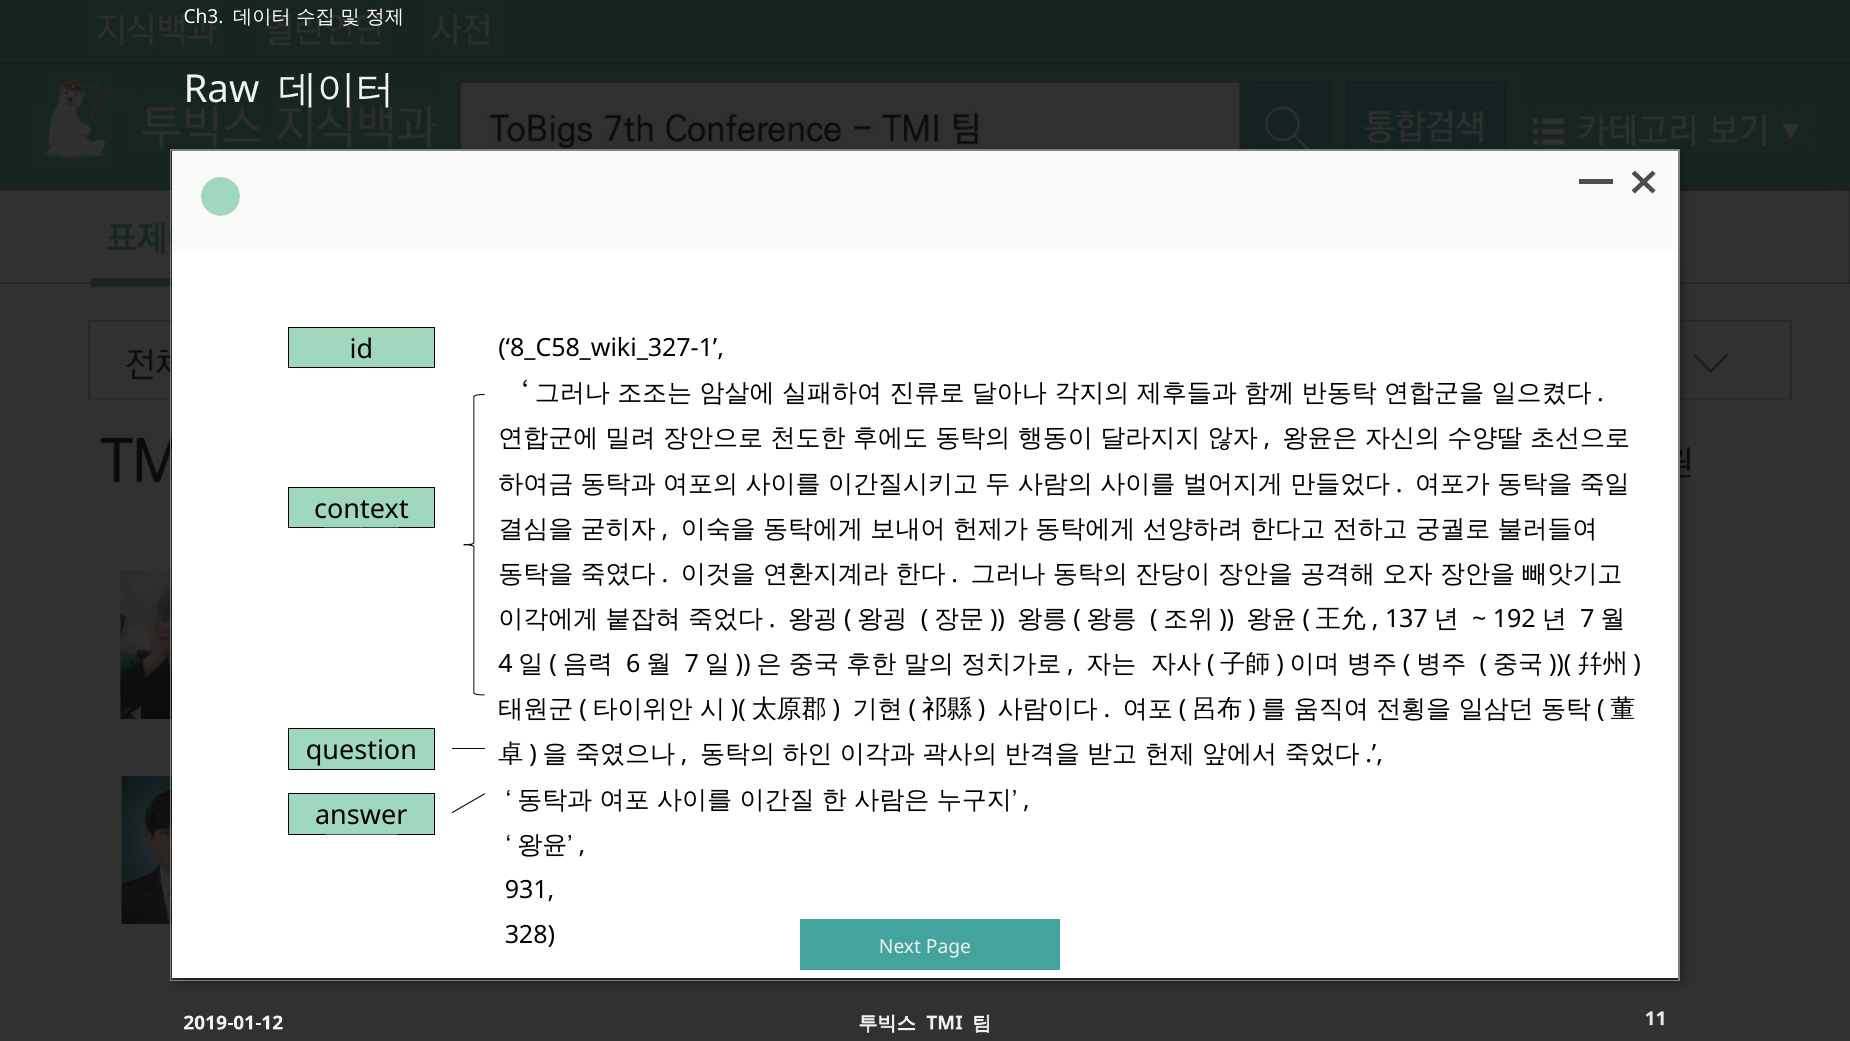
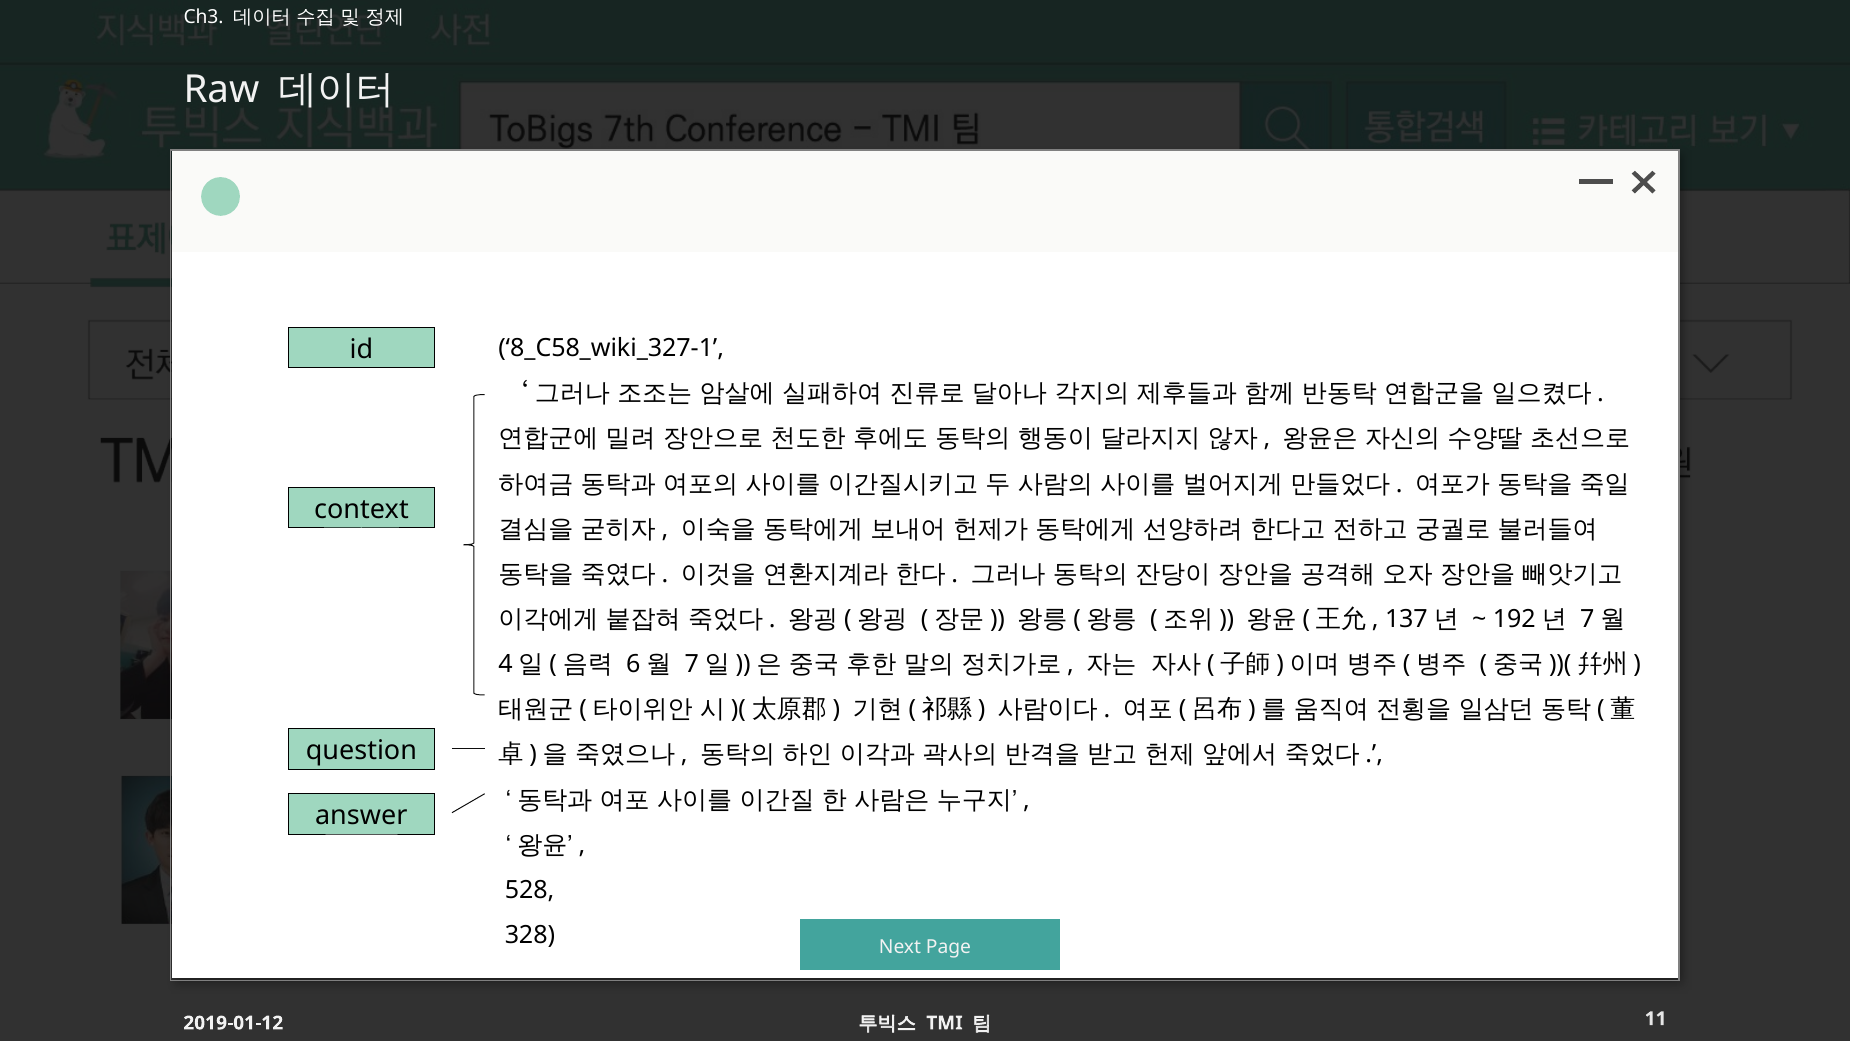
931: 931 -> 528 (530, 890)
